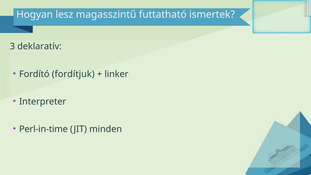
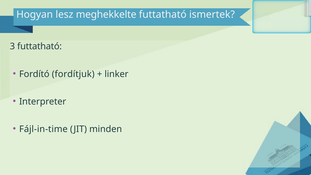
magasszintű: magasszintű -> meghekkelte (106, 15)
3 deklaratív: deklaratív -> futtatható (40, 46)
Perl-in-time: Perl-in-time -> Fájl-in-time (43, 129)
